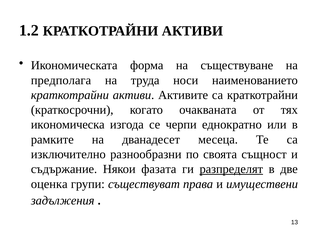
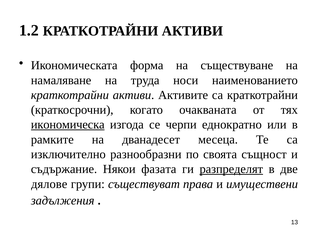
предполага: предполага -> намаляване (61, 80)
икономическа underline: none -> present (68, 125)
оценка: оценка -> дялове (49, 184)
